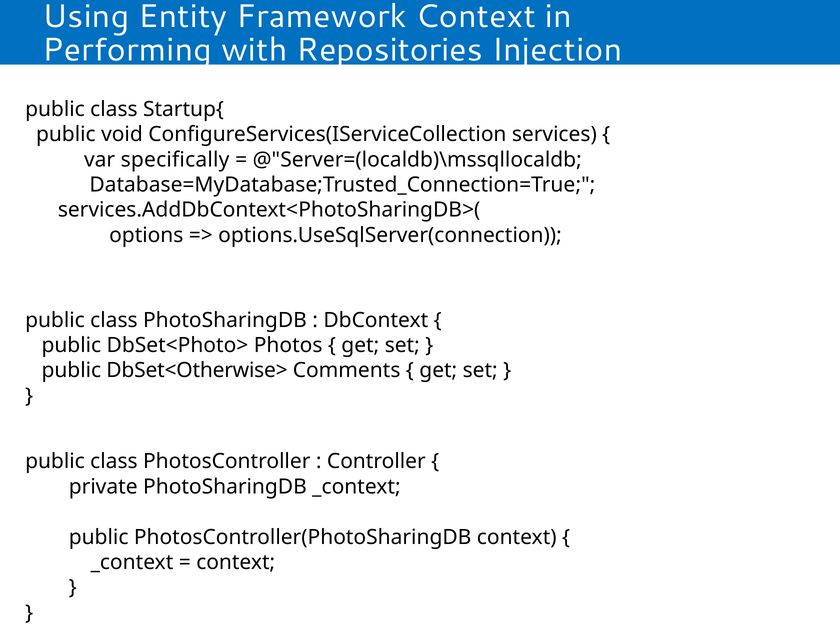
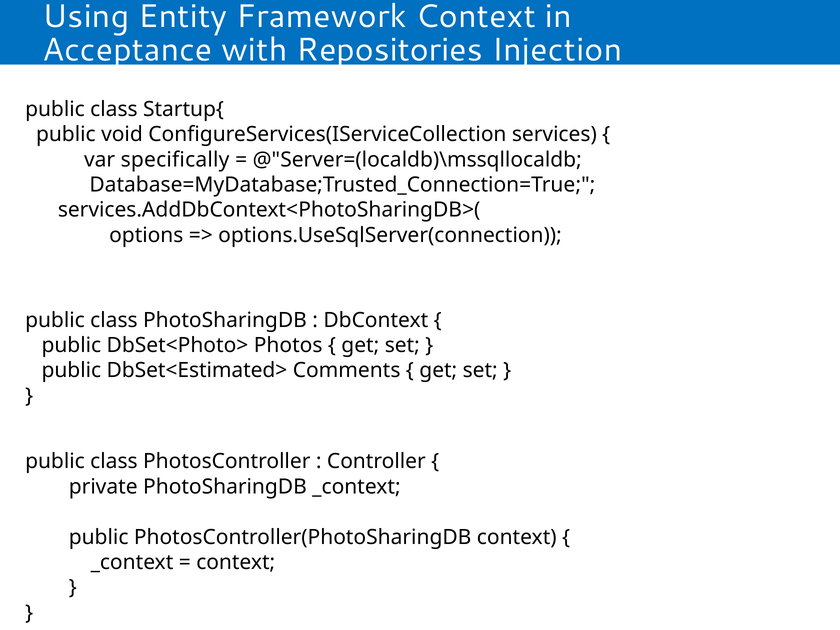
Performing: Performing -> Acceptance (127, 50)
DbSet<Otherwise>: DbSet<Otherwise> -> DbSet<Estimated> (197, 371)
